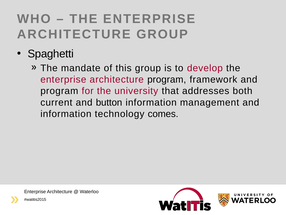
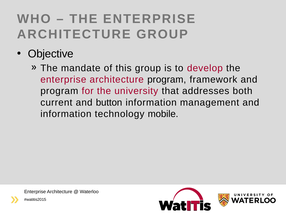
Spaghetti: Spaghetti -> Objective (51, 54)
comes: comes -> mobile (163, 114)
